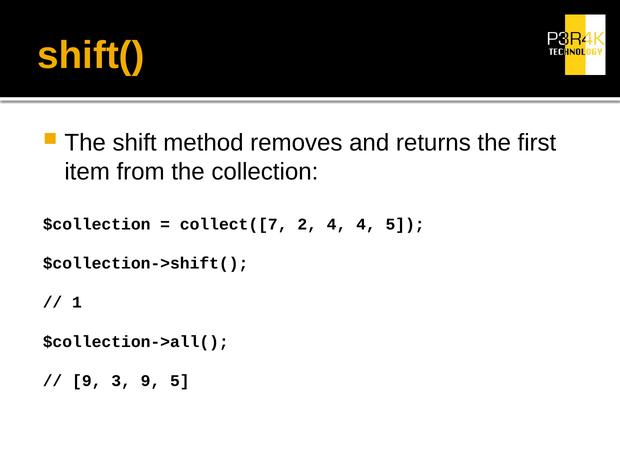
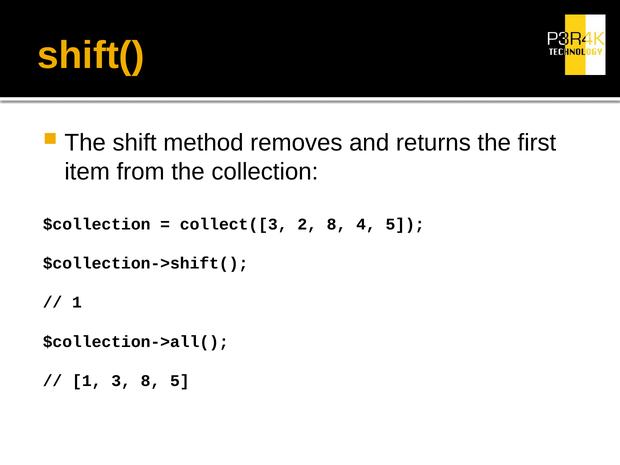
collect([7: collect([7 -> collect([3 (234, 224)
2 4: 4 -> 8 (337, 224)
9: 9 -> 1 (87, 381)
3 9: 9 -> 8 (150, 381)
